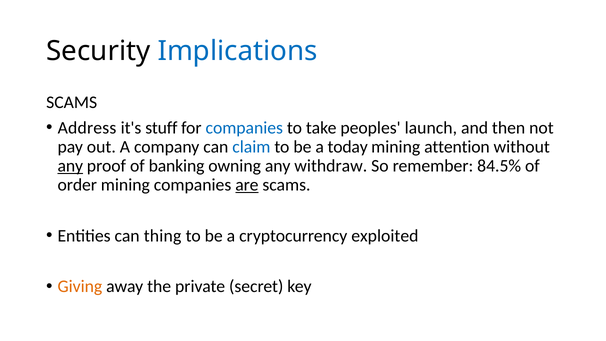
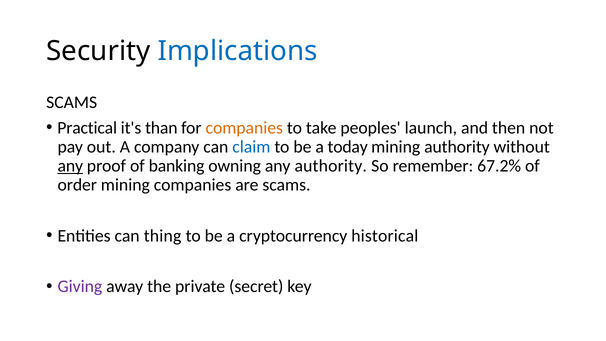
Address: Address -> Practical (87, 128)
stuff: stuff -> than (161, 128)
companies colour: blue -> orange (244, 128)
mining attention: attention -> authority (457, 147)
any withdraw: withdraw -> authority (331, 166)
84.5%: 84.5% -> 67.2% (499, 166)
are underline: present -> none (247, 185)
exploited: exploited -> historical (385, 236)
Giving colour: orange -> purple (80, 286)
